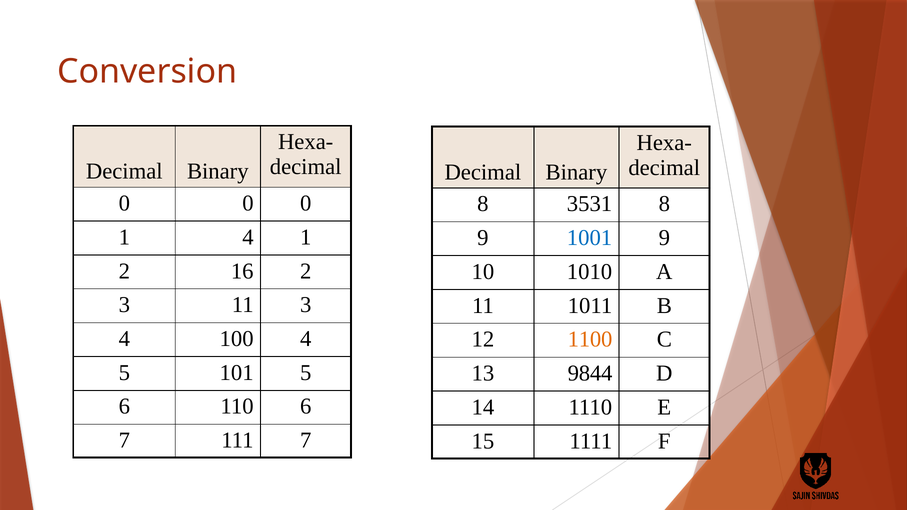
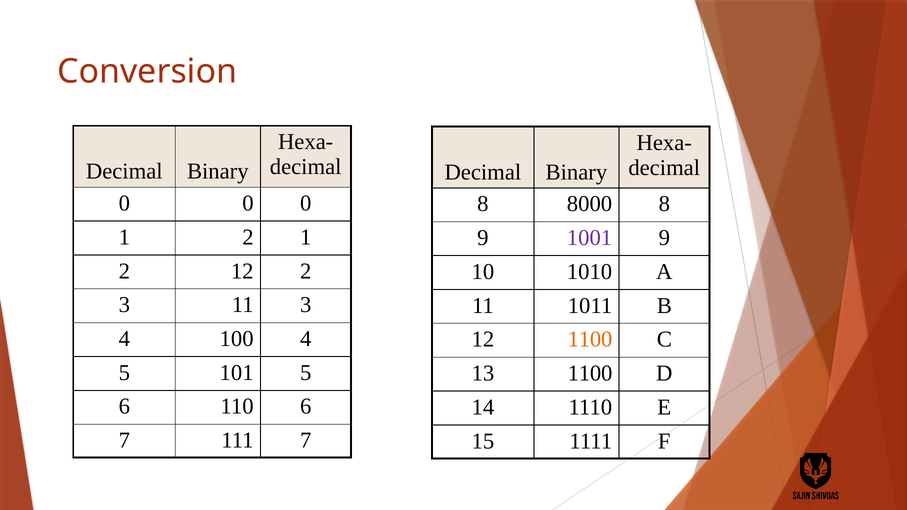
3531: 3531 -> 8000 (590, 204)
4: 4 -> 2 (248, 237)
1001 colour: blue -> purple (590, 238)
2 16: 16 -> 12 (242, 271)
13 9844: 9844 -> 1100 (590, 373)
